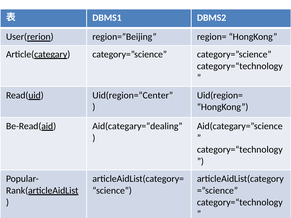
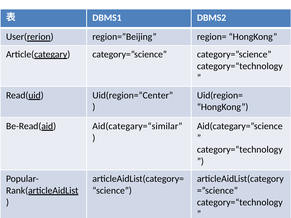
Aid(categary=“dealing: Aid(categary=“dealing -> Aid(categary=“similar (137, 126)
